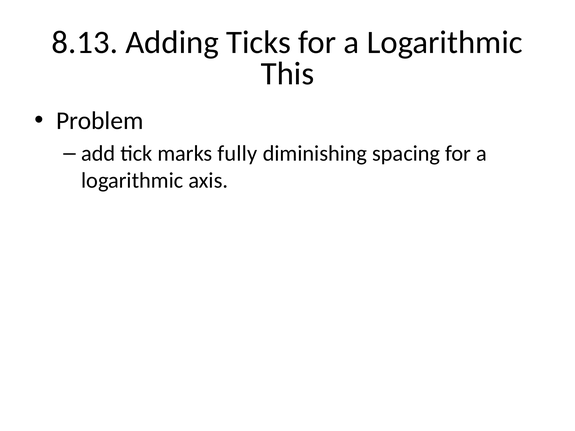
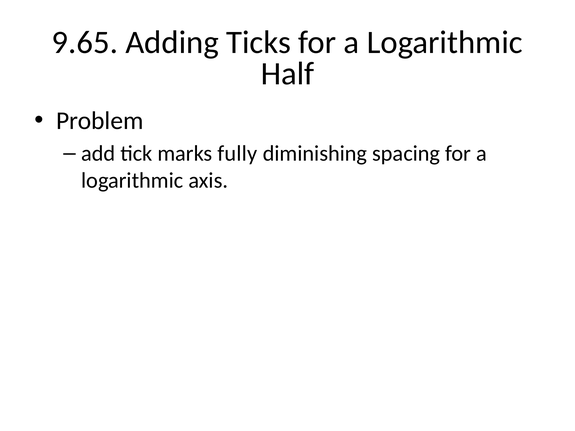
8.13: 8.13 -> 9.65 (85, 42)
This: This -> Half (287, 74)
